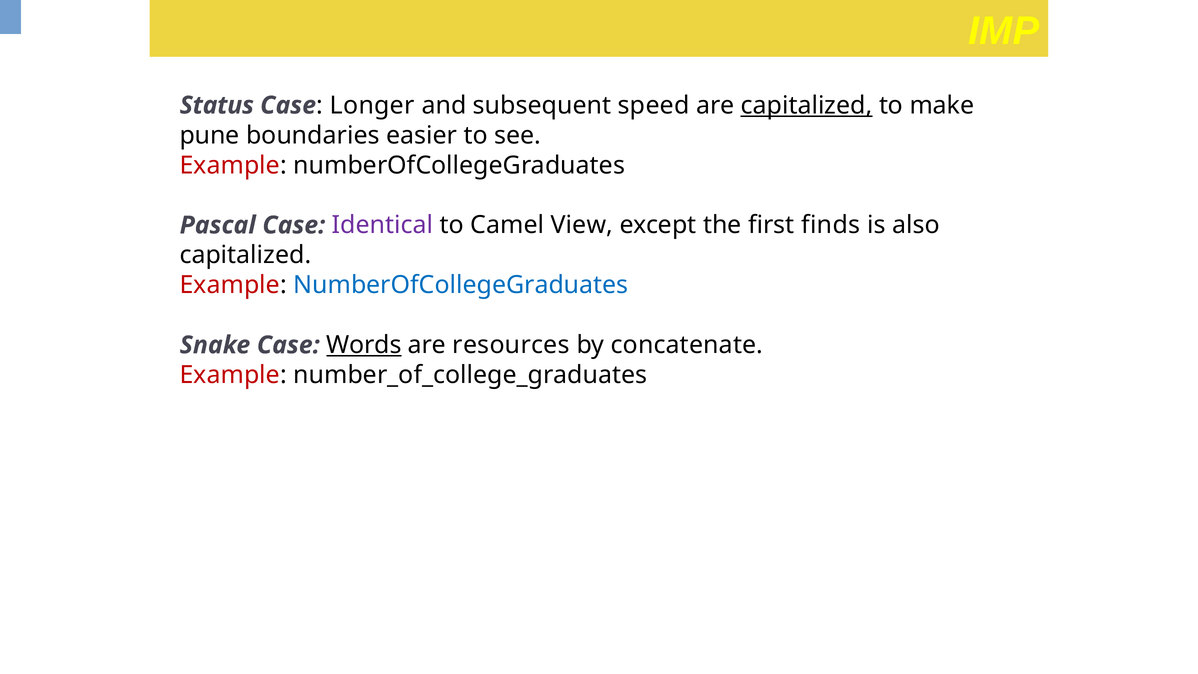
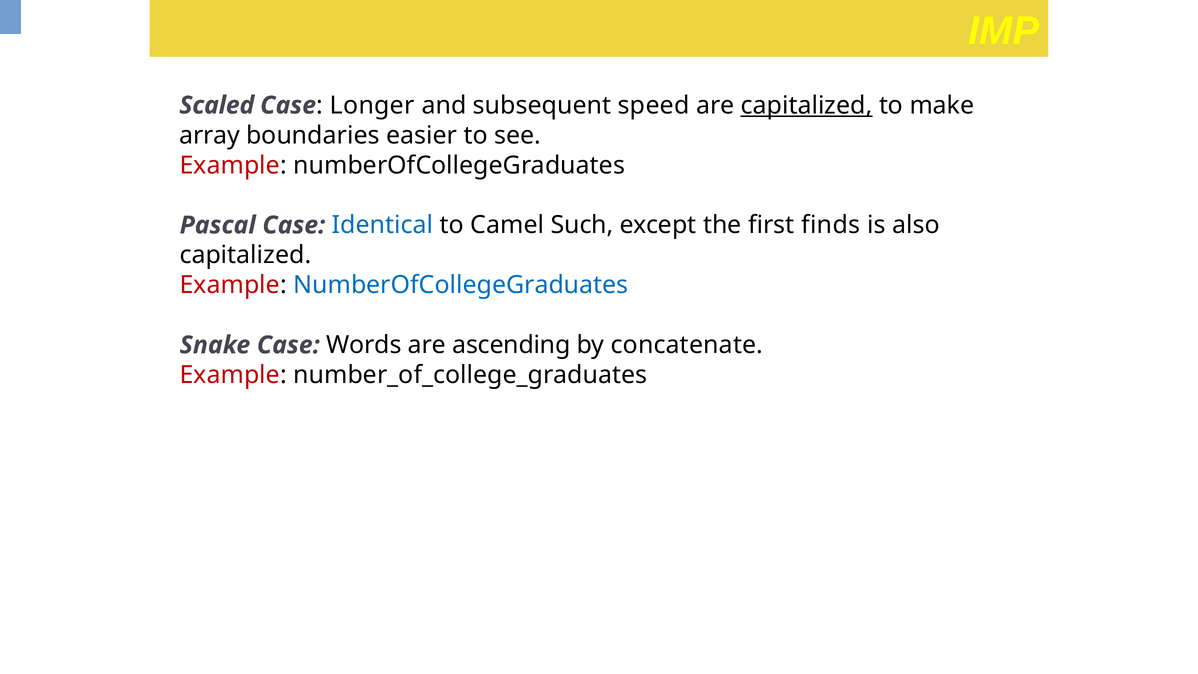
Status: Status -> Scaled (217, 105)
pune: pune -> array (210, 135)
Identical colour: purple -> blue (383, 225)
View: View -> Such (582, 225)
Words underline: present -> none (364, 345)
resources: resources -> ascending (511, 345)
